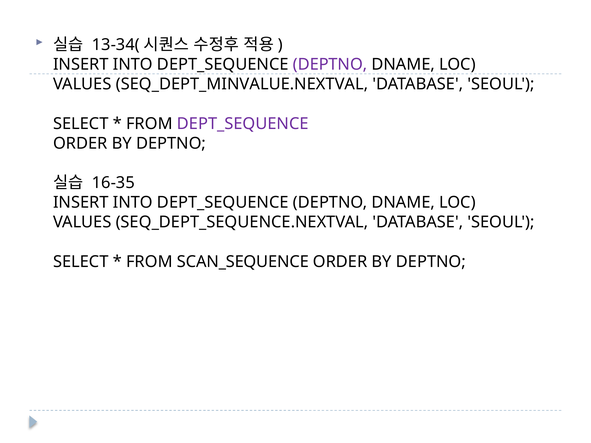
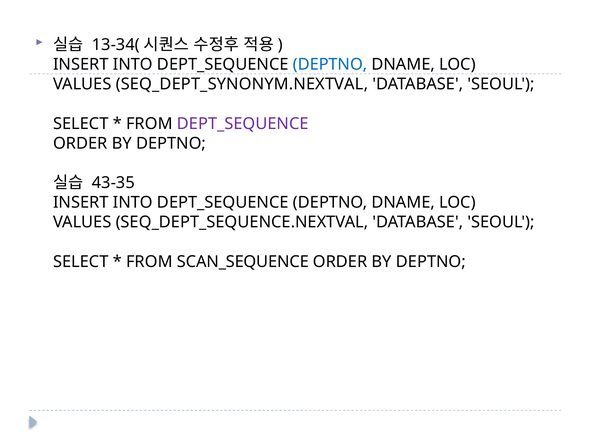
DEPTNO colour: purple -> blue (330, 64)
SEQ_DEPT_MINVALUE.NEXTVAL: SEQ_DEPT_MINVALUE.NEXTVAL -> SEQ_DEPT_SYNONYM.NEXTVAL (242, 84)
16-35: 16-35 -> 43-35 (113, 183)
